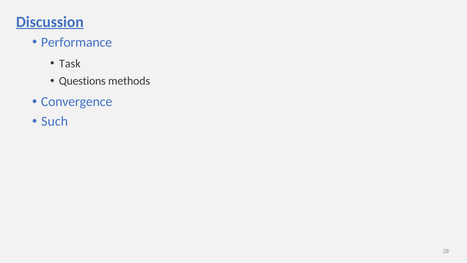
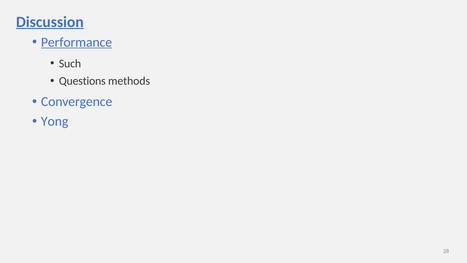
Performance underline: none -> present (77, 42)
Task: Task -> Such (70, 63)
Such: Such -> Yong (55, 121)
